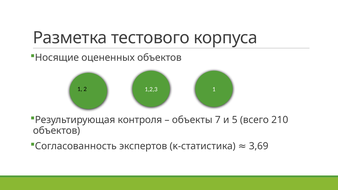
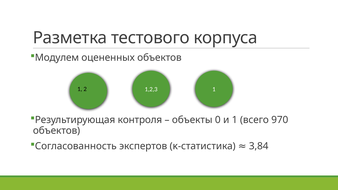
Носящие: Носящие -> Модулем (57, 58)
7: 7 -> 0 (218, 120)
и 5: 5 -> 1 (235, 120)
210: 210 -> 970 (280, 120)
3,69: 3,69 -> 3,84 (259, 146)
